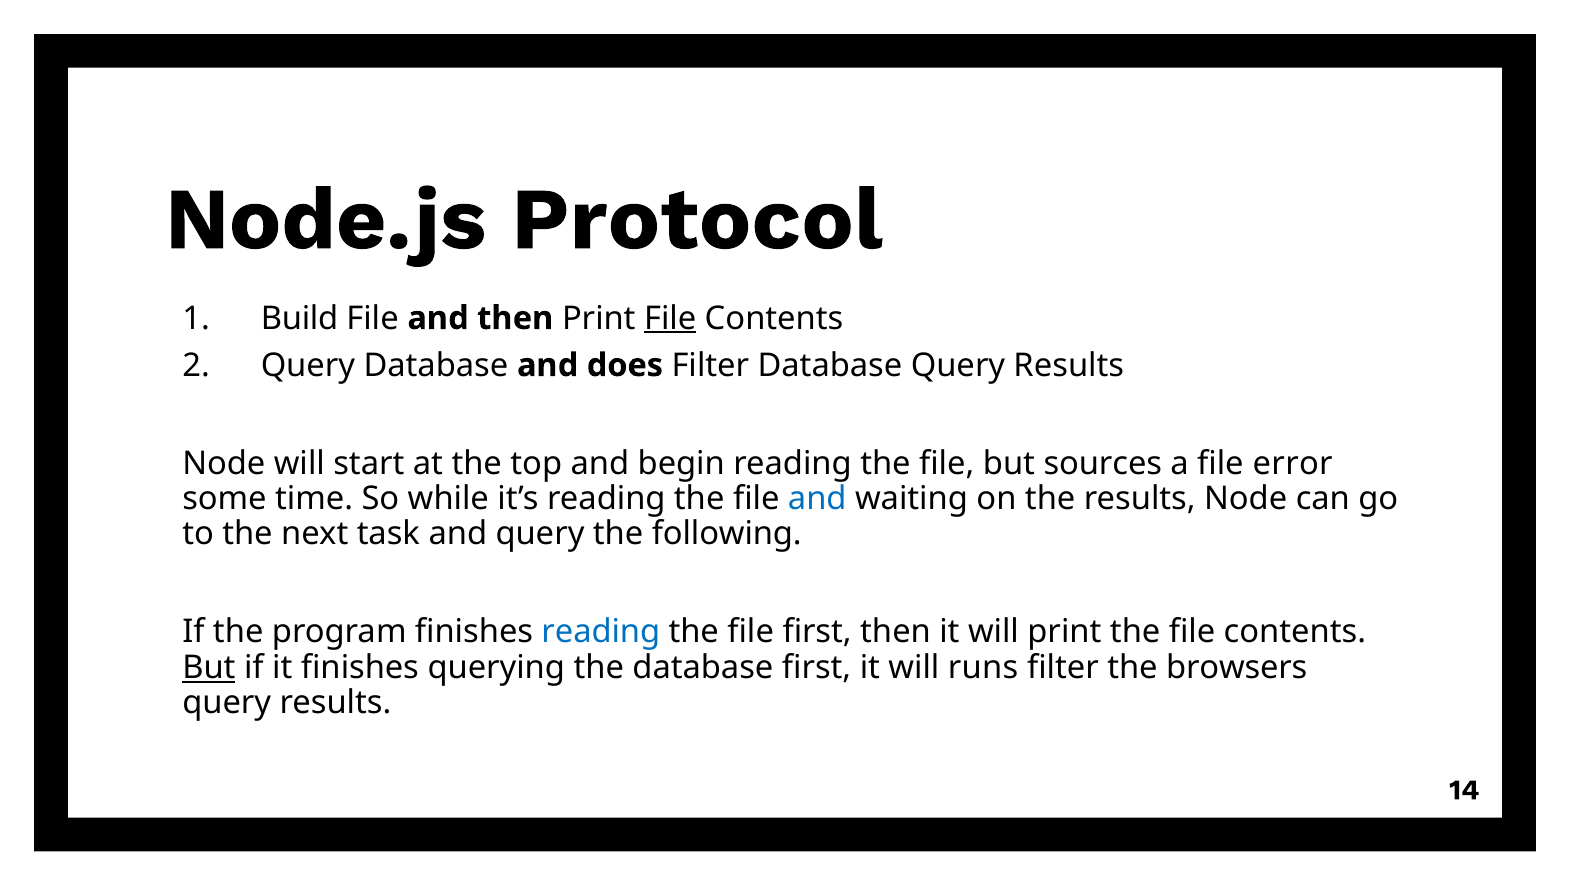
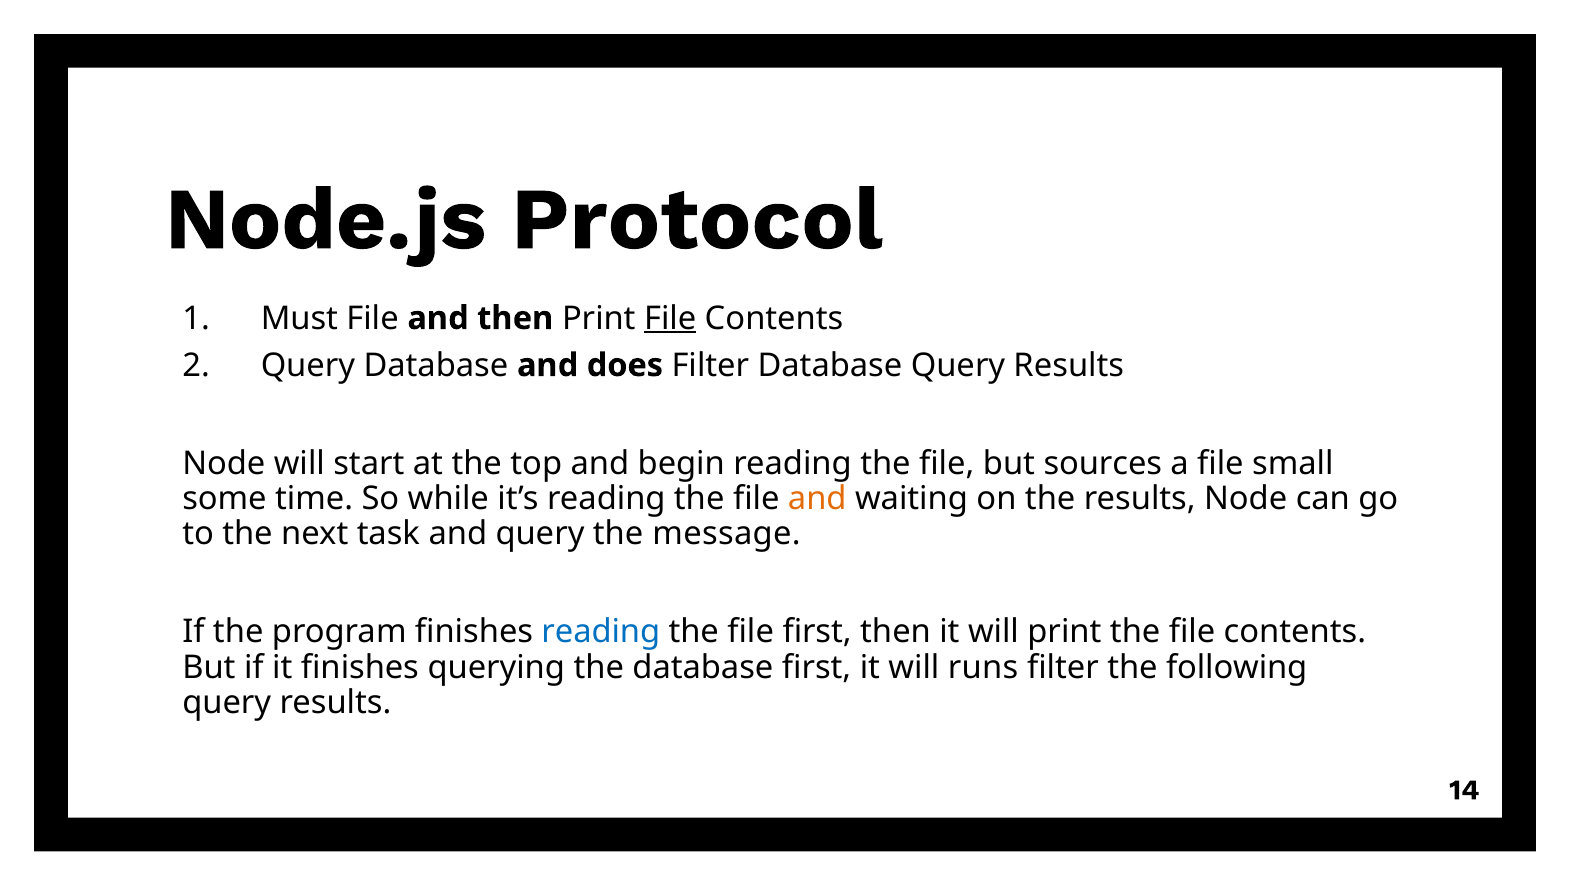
Build: Build -> Must (299, 318)
error: error -> small (1293, 463)
and colour: blue -> orange (817, 499)
following: following -> message (727, 534)
But underline: present -> none (209, 668)
browsers: browsers -> following (1237, 668)
